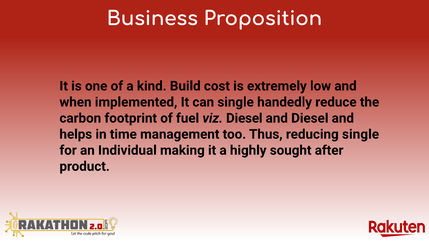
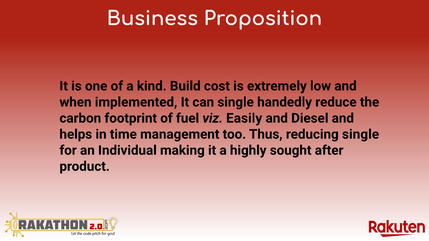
viz Diesel: Diesel -> Easily (244, 118)
